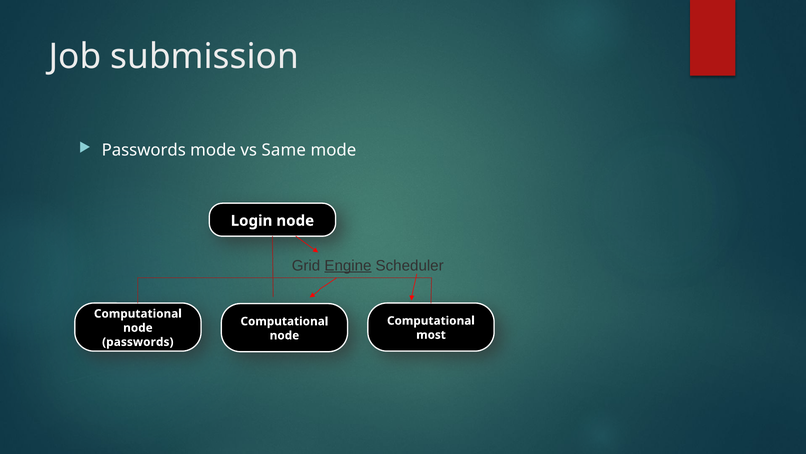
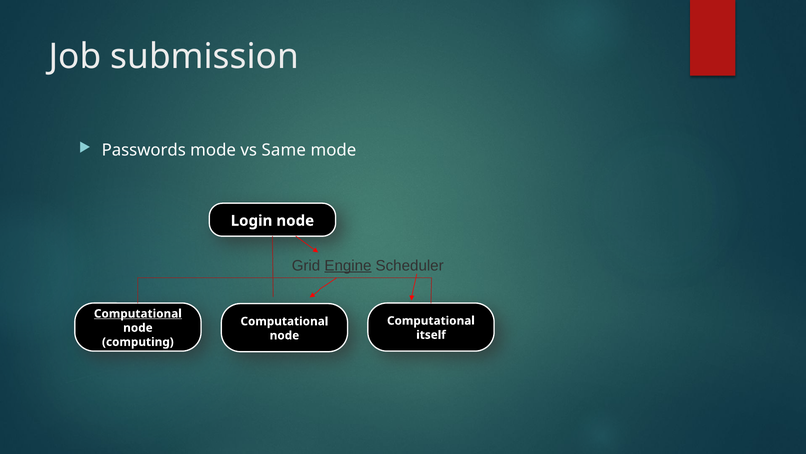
Computational underline: none -> present (138, 313)
most: most -> itself (431, 334)
passwords: passwords -> computing (138, 342)
